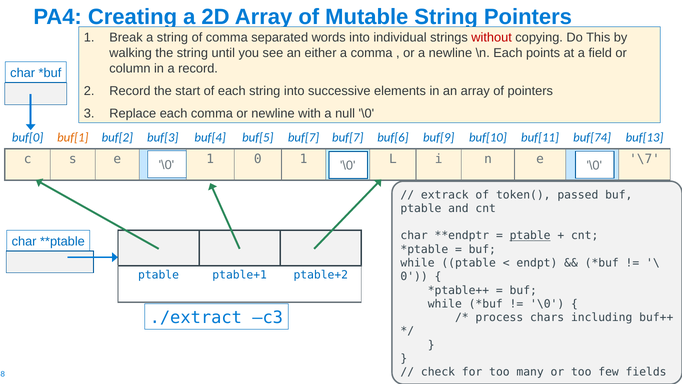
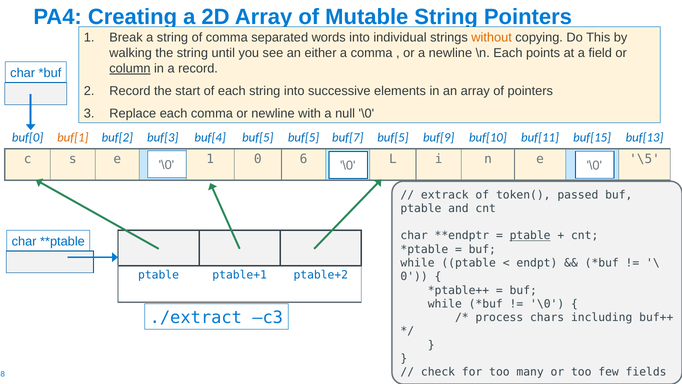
without colour: red -> orange (492, 38)
column underline: none -> present (130, 68)
buf[5 buf[7: buf[7 -> buf[5 (304, 138)
buf[7 buf[6: buf[6 -> buf[5 (393, 138)
buf[74: buf[74 -> buf[15 (592, 138)
0 1: 1 -> 6 (304, 159)
\7: \7 -> \5 (645, 159)
